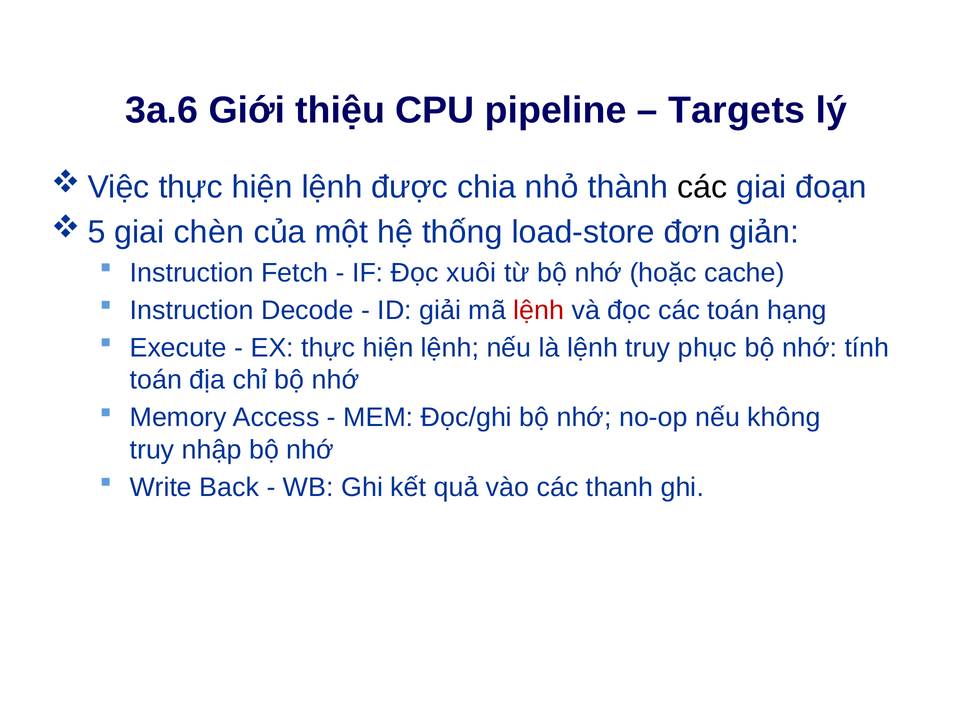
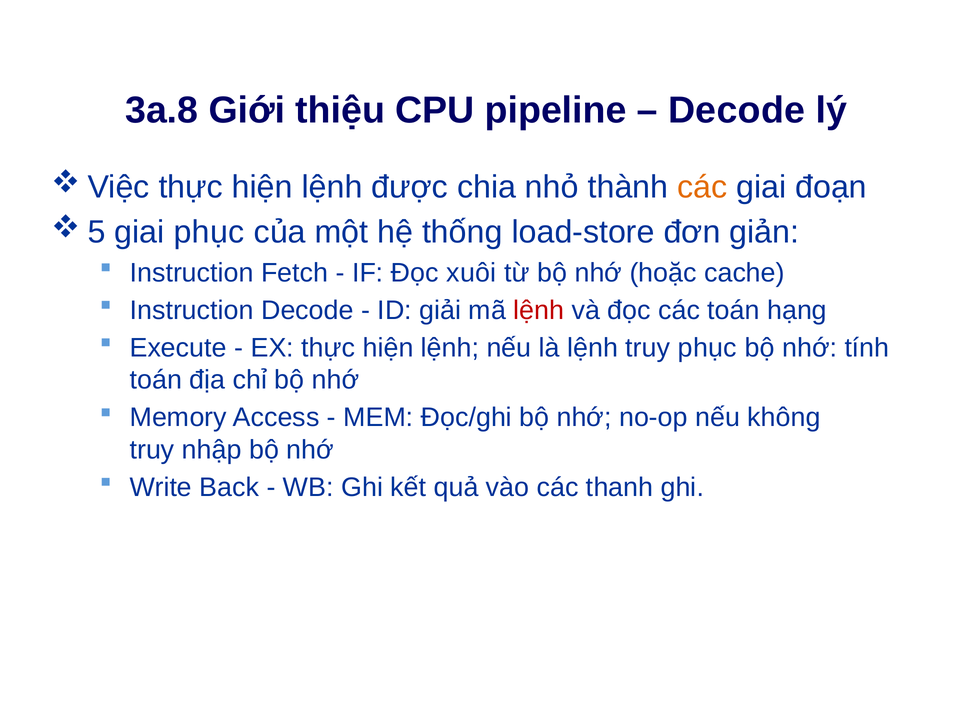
3a.6: 3a.6 -> 3a.8 (162, 111)
Targets: Targets -> Decode (737, 111)
các colour: black -> orange (702, 187)
giai chèn: chèn -> phục (209, 232)
